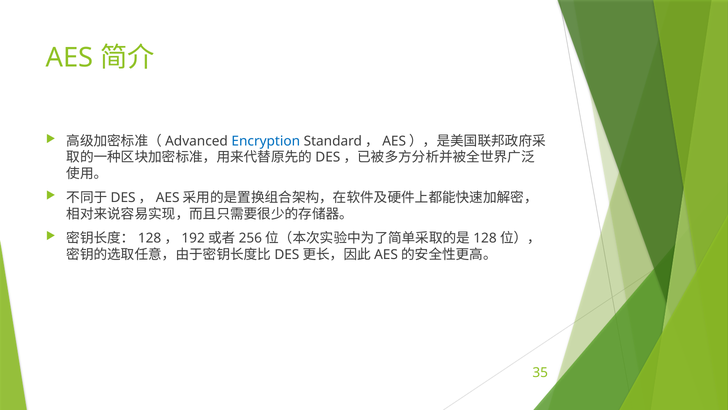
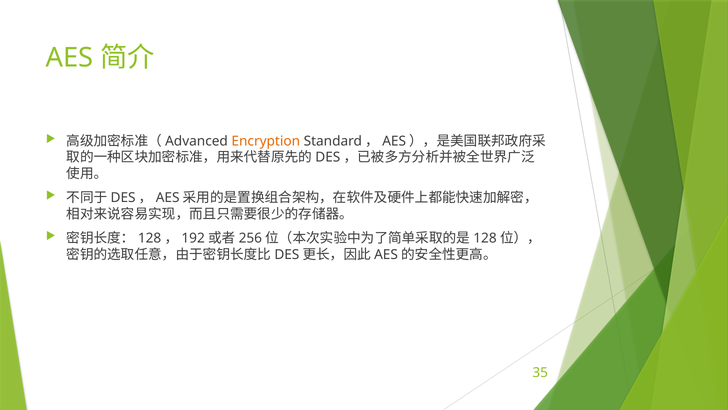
Encryption colour: blue -> orange (266, 141)
